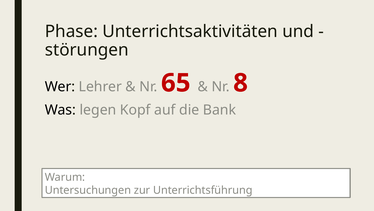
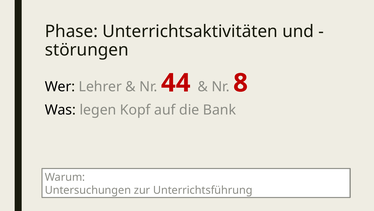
65: 65 -> 44 (176, 83)
